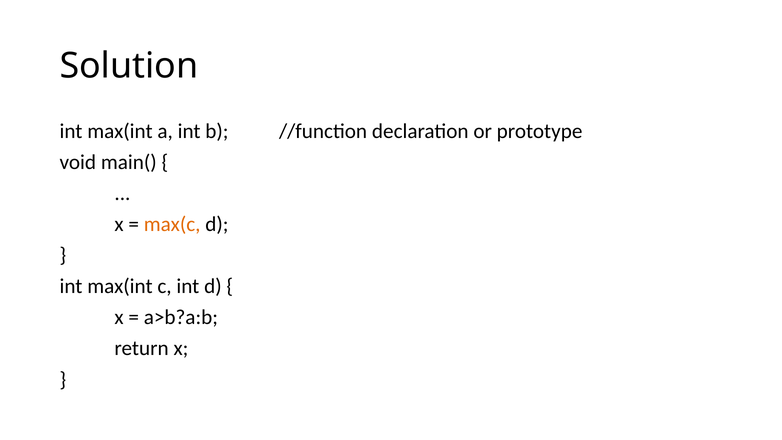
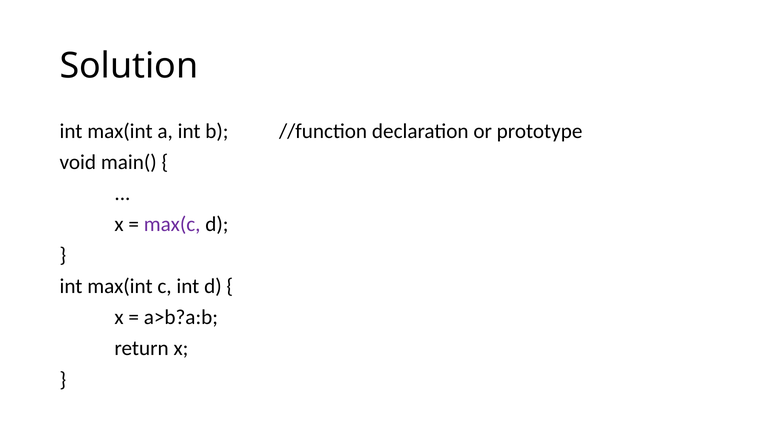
max(c colour: orange -> purple (172, 224)
